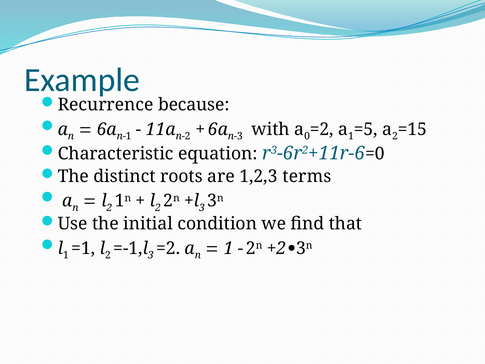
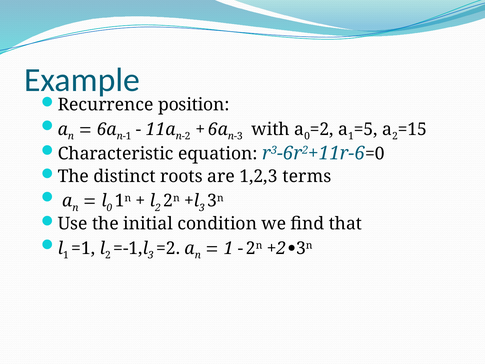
because: because -> position (194, 105)
2: 2 -> 0 (109, 208)
